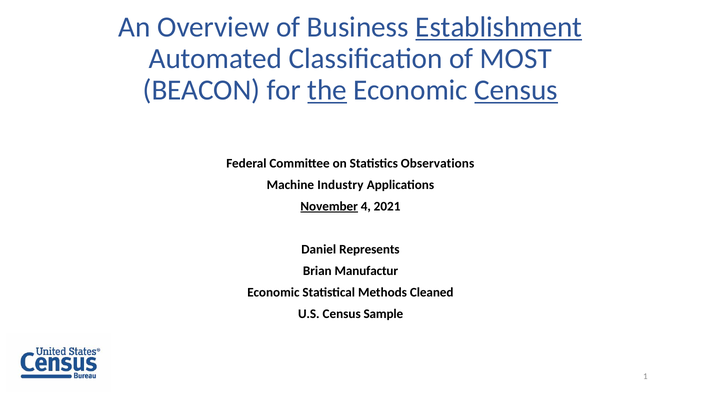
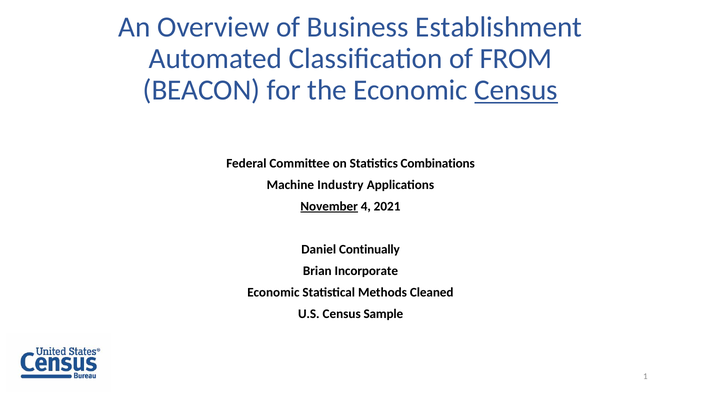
Establishment underline: present -> none (499, 27)
MOST: MOST -> FROM (516, 59)
the underline: present -> none (327, 90)
Observations: Observations -> Combinations (438, 164)
Represents: Represents -> Continually (369, 250)
Manufactur: Manufactur -> Incorporate (366, 271)
